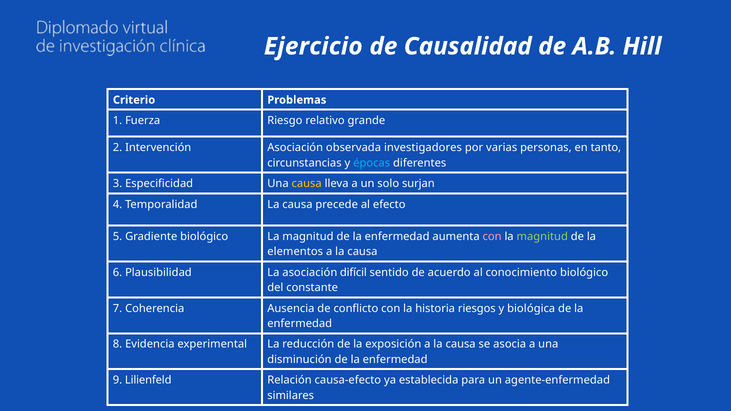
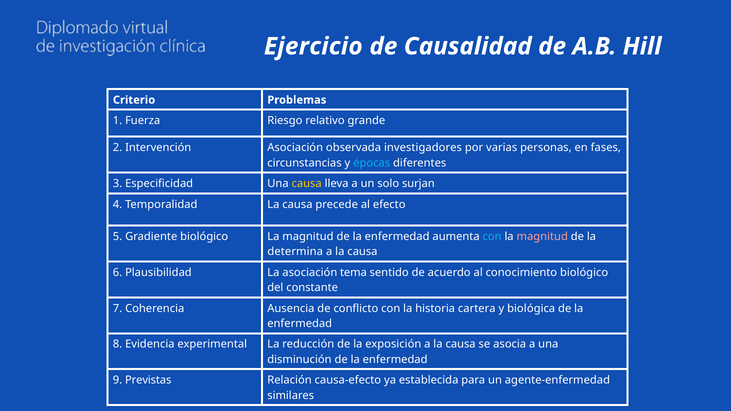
tanto: tanto -> fases (606, 148)
con colour: pink -> light blue (492, 237)
magnitud colour: light green -> pink (542, 237)
elementos: elementos -> determina (295, 252)
difícil: difícil -> tema (353, 273)
riesgos: riesgos -> cartera (477, 309)
Lilienfeld: Lilienfeld -> Previstas (148, 380)
